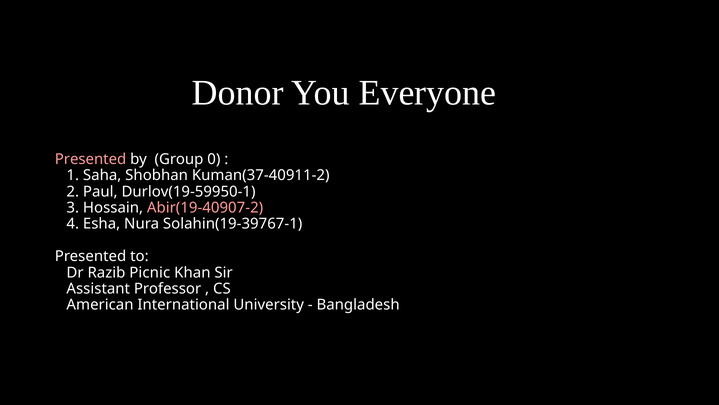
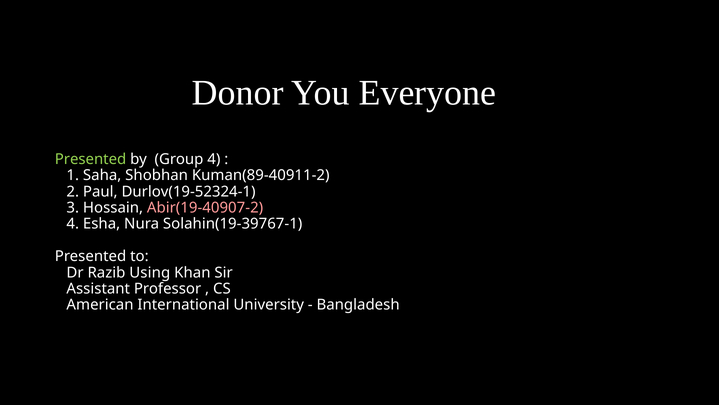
Presented colour: pink -> light green (91, 159)
Group 0: 0 -> 4 (214, 159)
Kuman(37-40911-2: Kuman(37-40911-2 -> Kuman(89-40911-2 (261, 175)
Durlov(19-59950-1: Durlov(19-59950-1 -> Durlov(19-52324-1 (189, 191)
Picnic: Picnic -> Using (150, 272)
